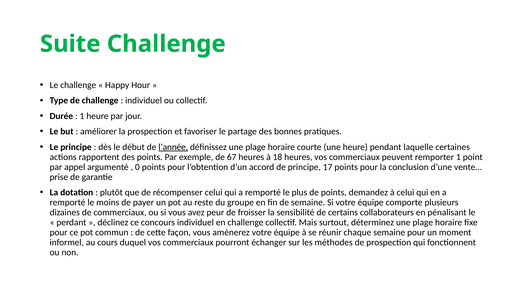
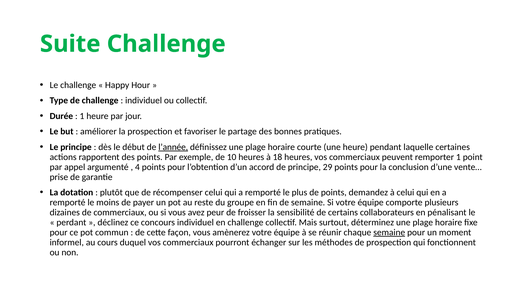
67: 67 -> 10 (232, 157)
0: 0 -> 4 (137, 167)
17: 17 -> 29 (328, 167)
semaine underline: none -> present (389, 233)
